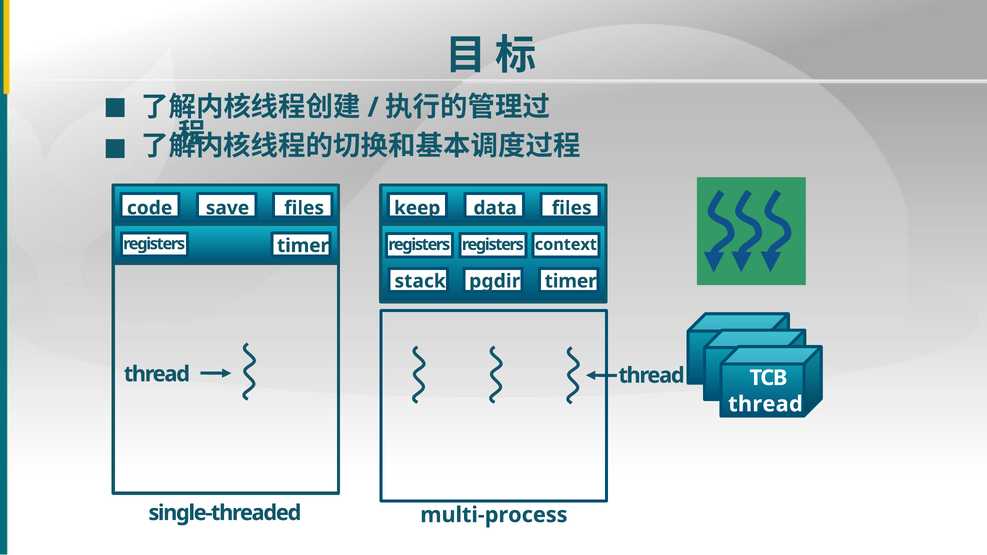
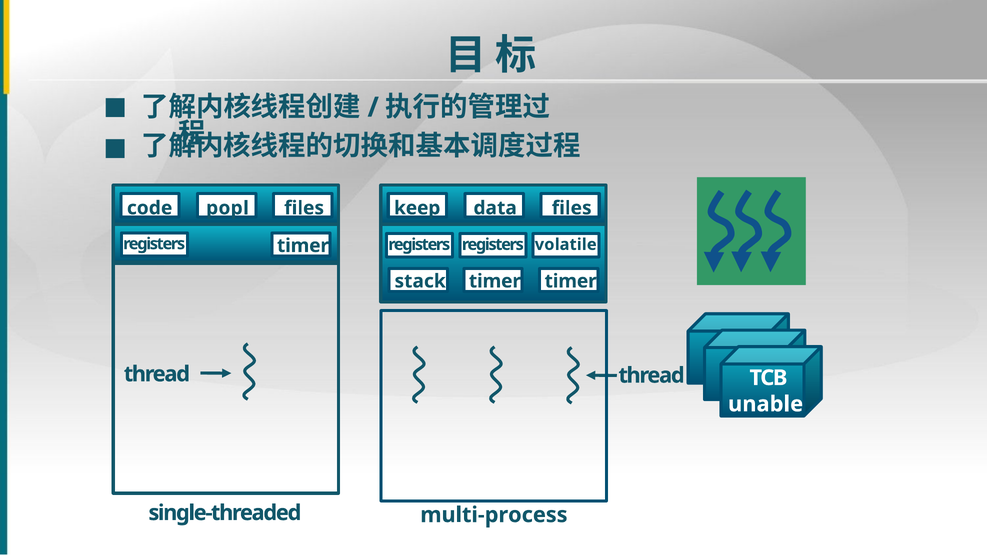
save: save -> popl (227, 208)
context: context -> volatile (566, 245)
stack pgdir: pgdir -> timer (495, 281)
thread: thread -> unable (766, 404)
